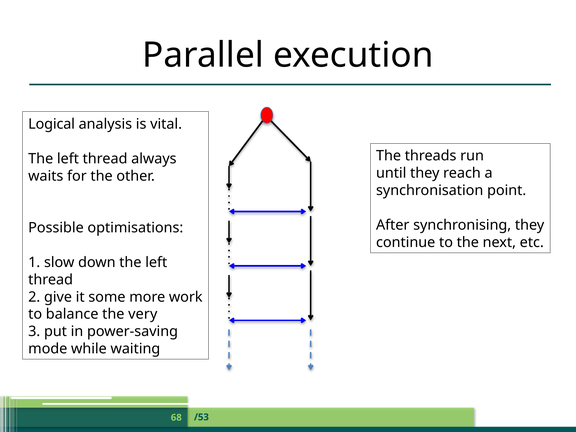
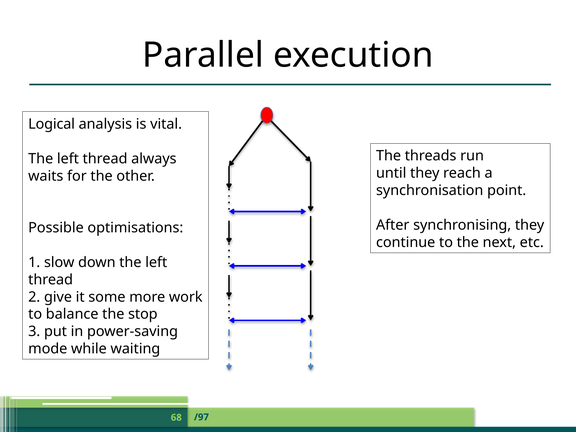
very: very -> stop (143, 314)
/53: /53 -> /97 (201, 417)
